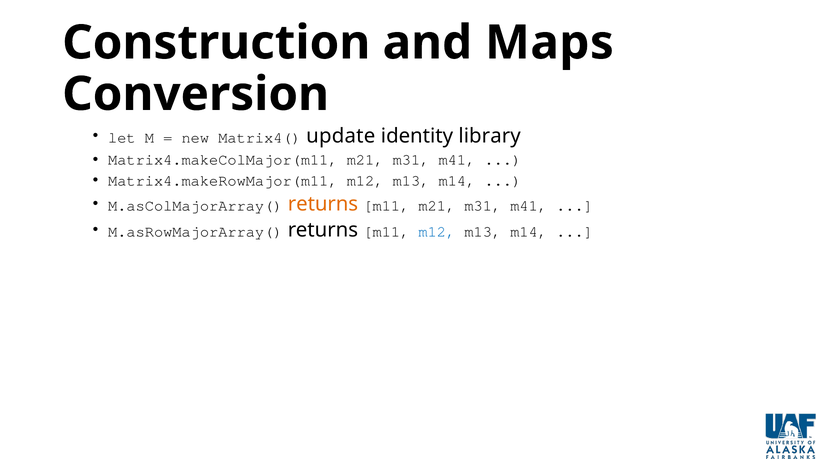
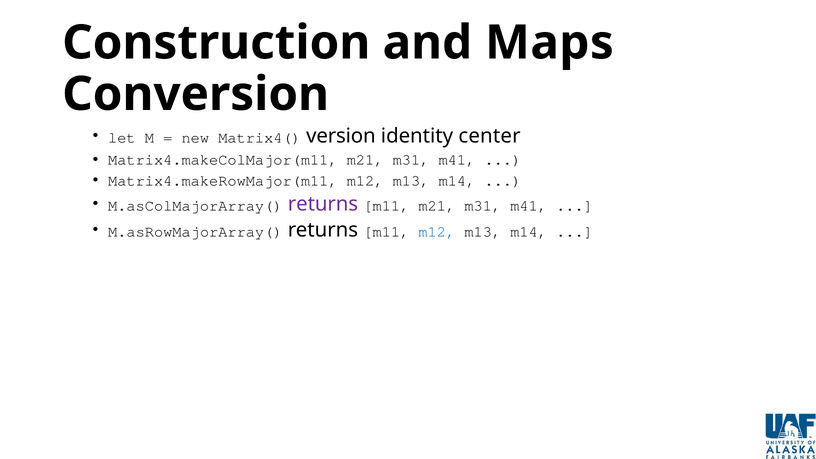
update: update -> version (341, 136)
library: library -> center (490, 136)
returns colour: orange -> purple (323, 204)
